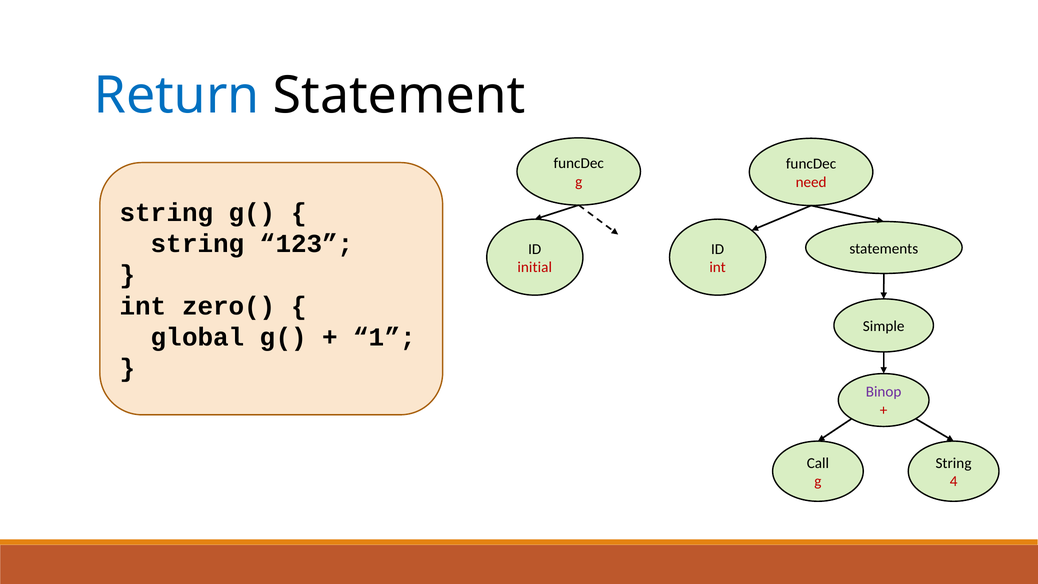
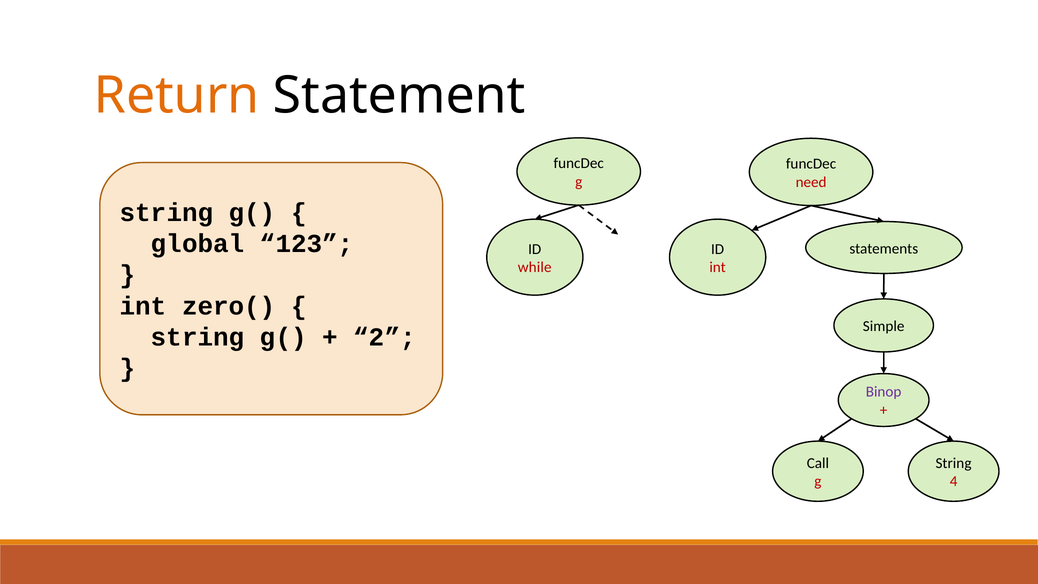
Return colour: blue -> orange (177, 95)
string: string -> global (198, 244)
initial: initial -> while (535, 267)
global: global -> string (198, 337)
1: 1 -> 2 (385, 337)
